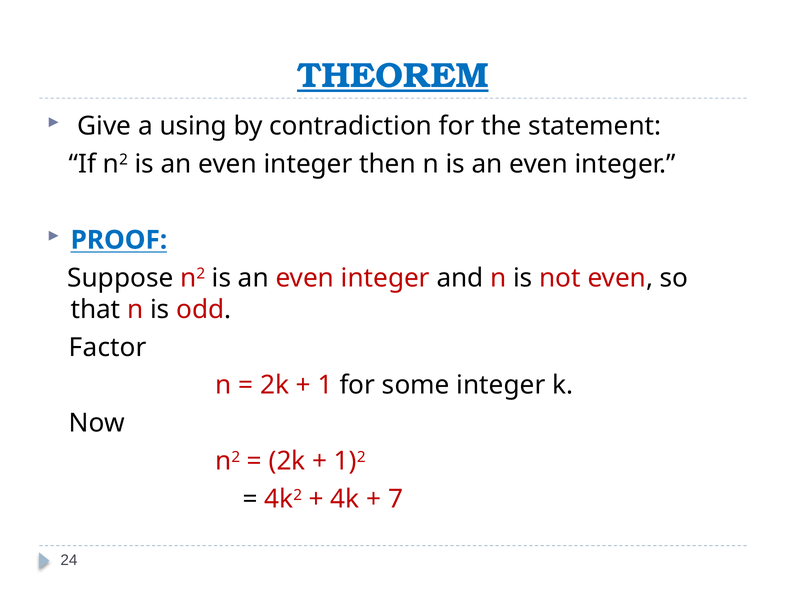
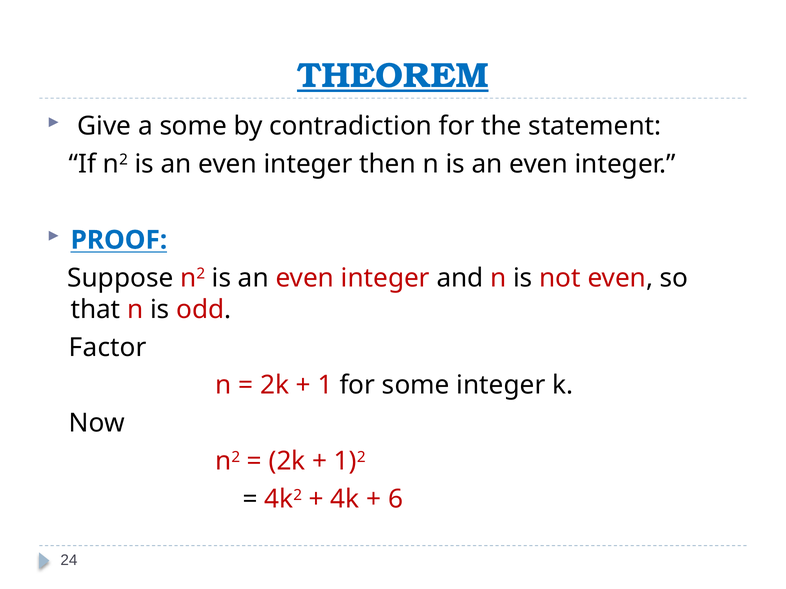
a using: using -> some (193, 126)
7: 7 -> 6 (396, 500)
